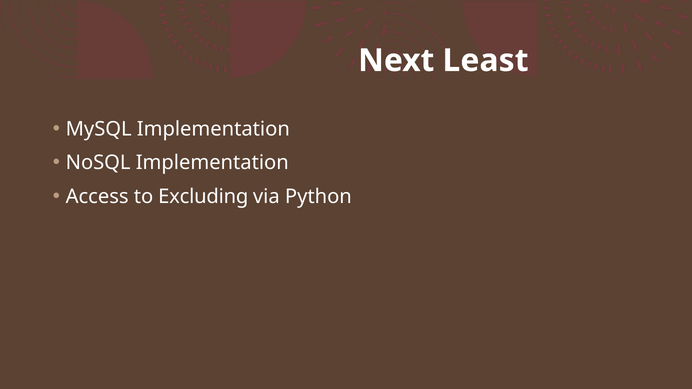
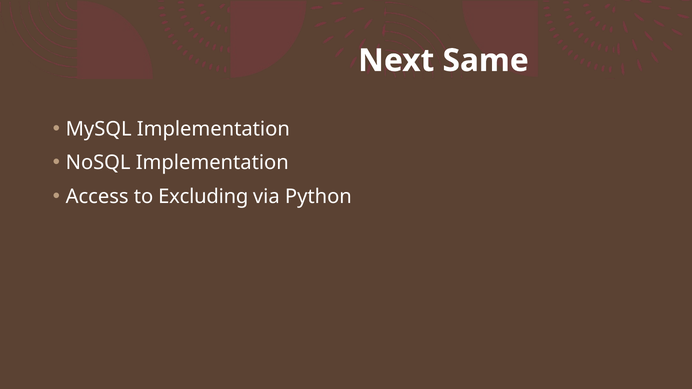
Least: Least -> Same (486, 61)
